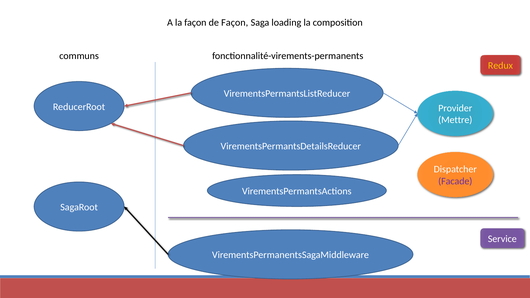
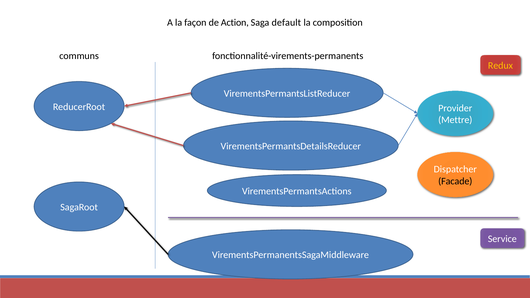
de Façon: Façon -> Action (235, 23)
loading: loading -> default (286, 23)
Facade colour: purple -> black (455, 181)
